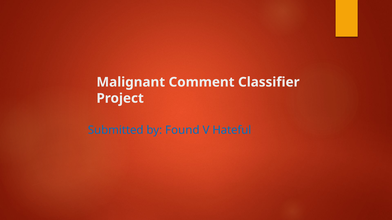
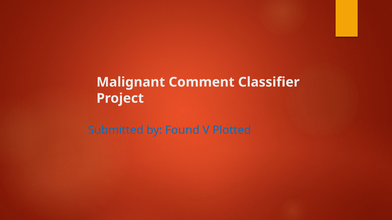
Hateful: Hateful -> Plotted (232, 130)
